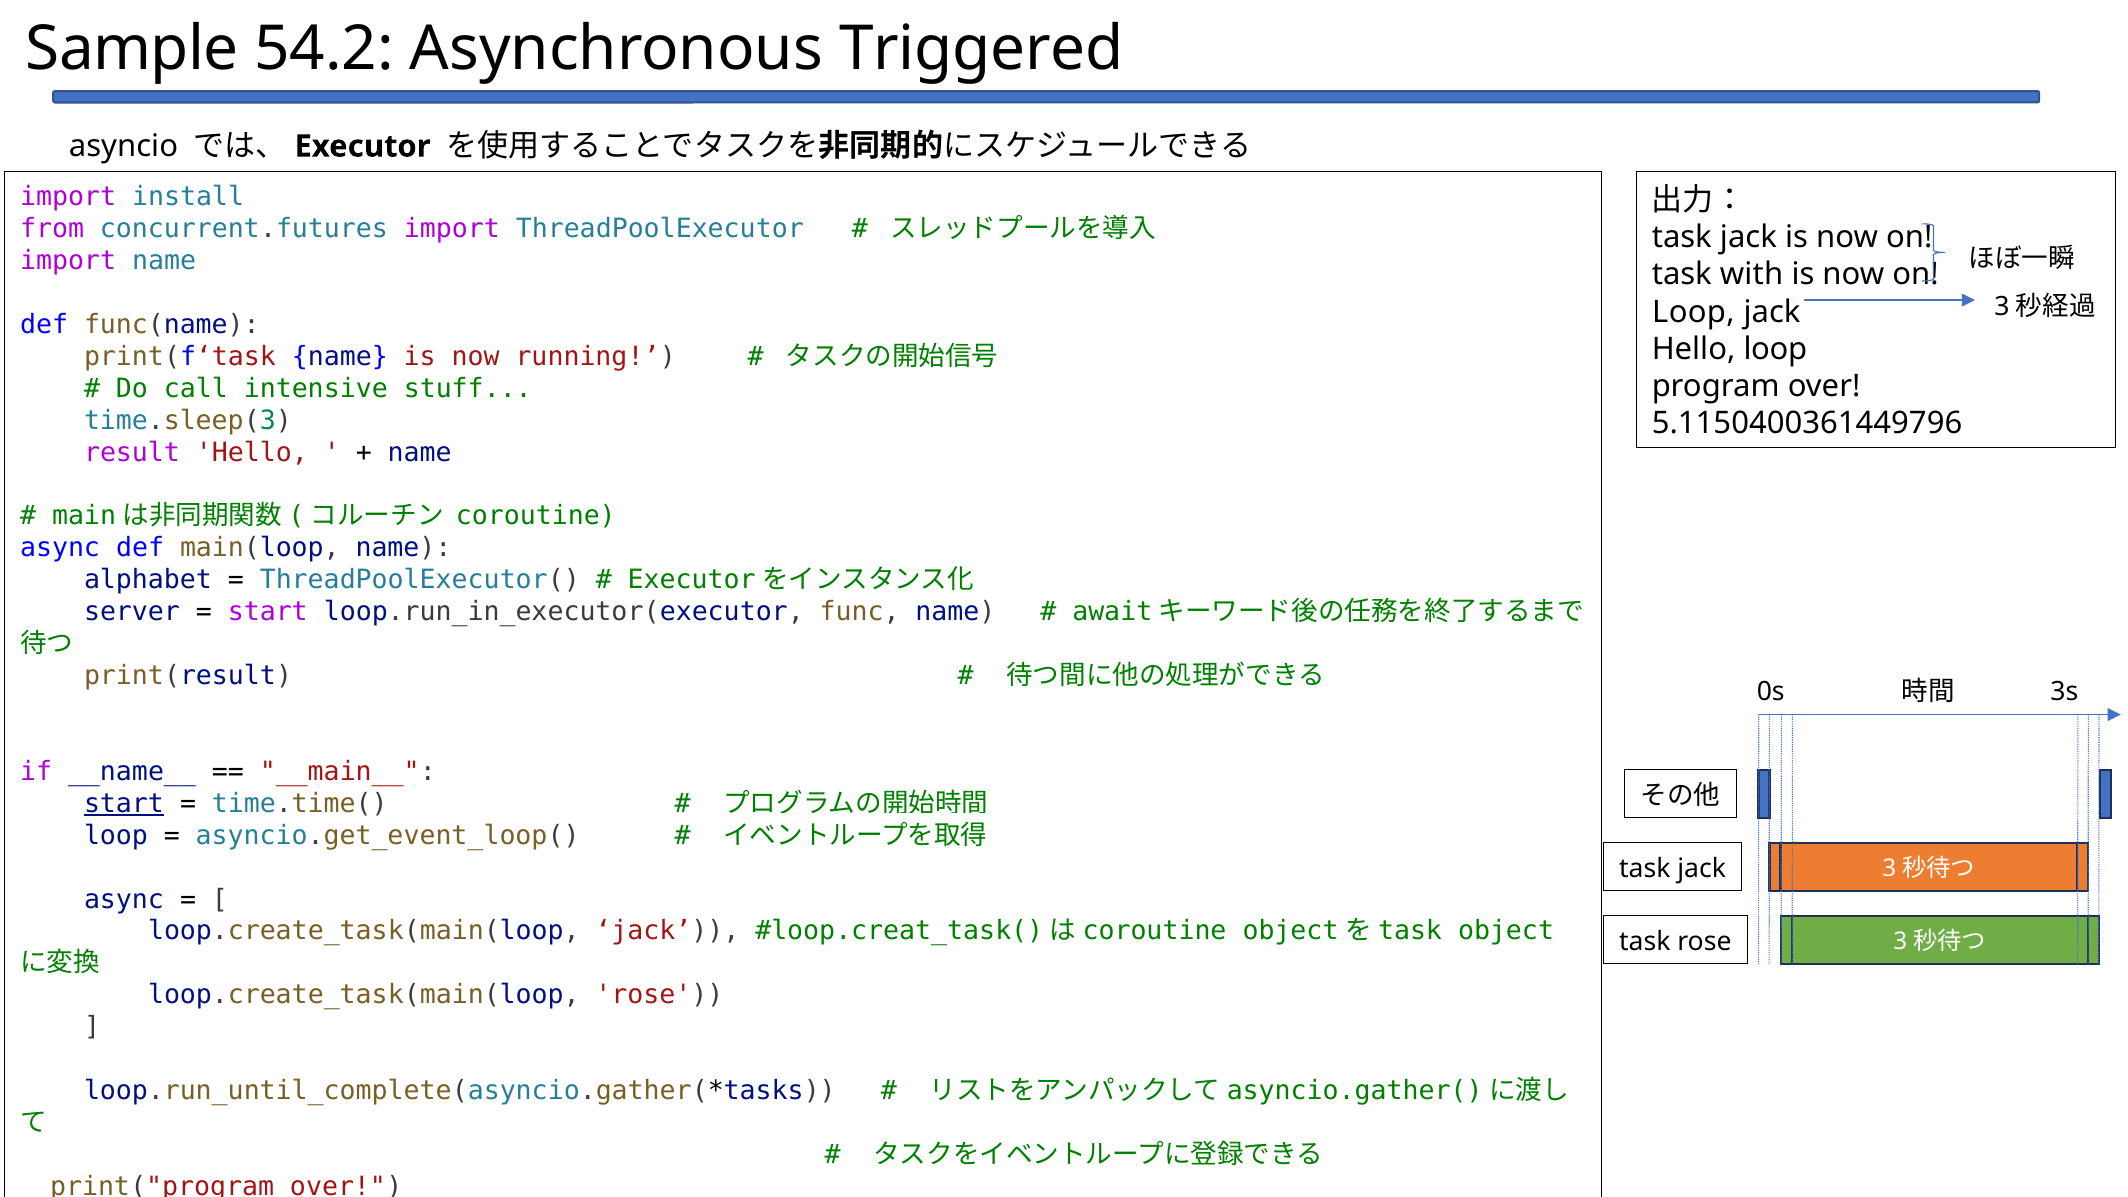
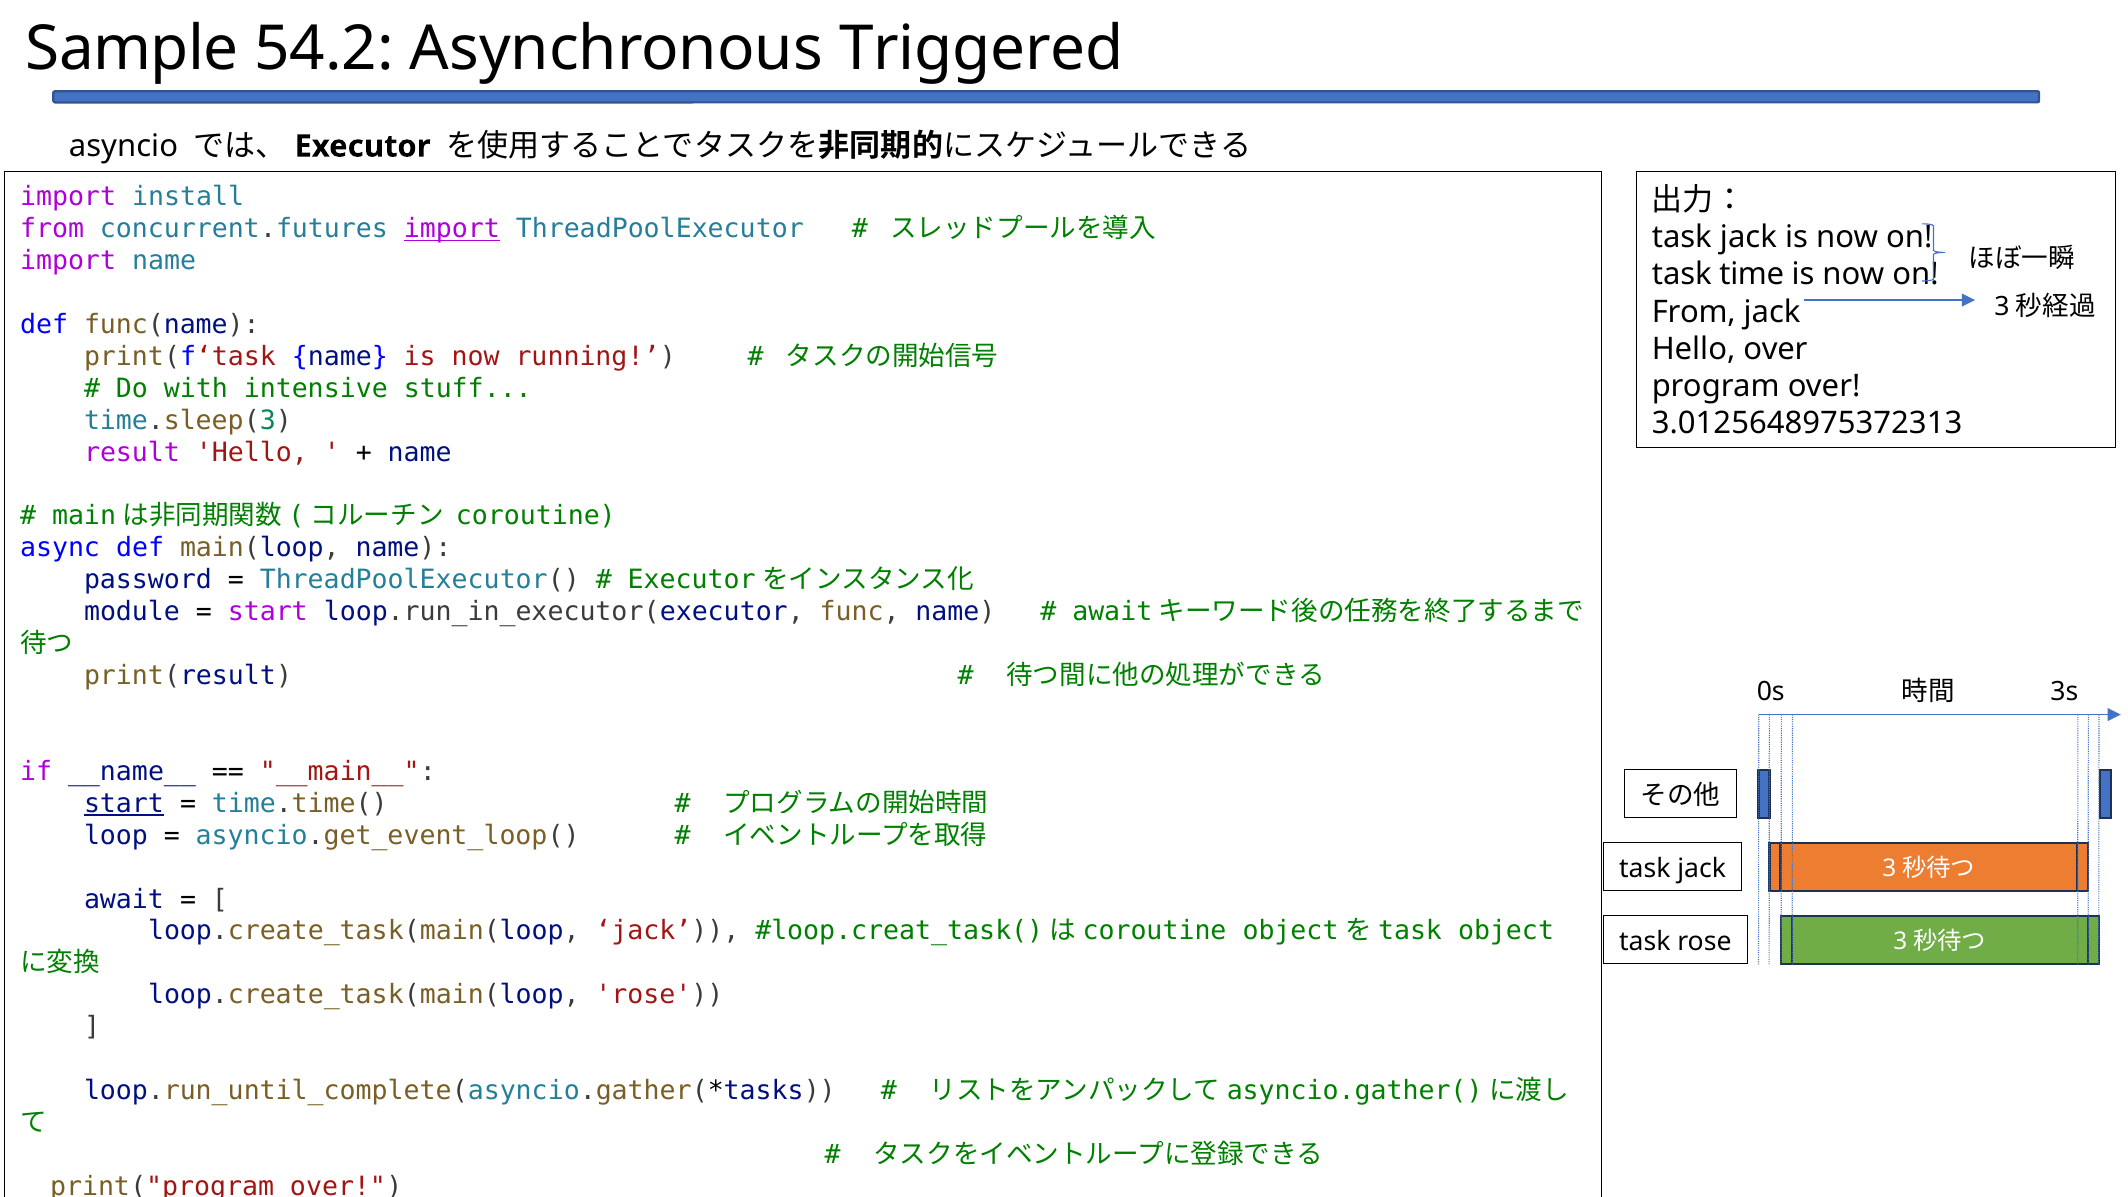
import underline: none -> present (452, 229)
with: with -> time (1752, 275)
Loop: Loop -> From (1694, 312)
Hello loop: loop -> over (1775, 349)
call: call -> with (196, 389)
5.1150400361449796: 5.1150400361449796 -> 3.0125648975372313 (1807, 424)
alphabet: alphabet -> password (148, 580)
server: server -> module (132, 612)
async: async -> await (124, 899)
